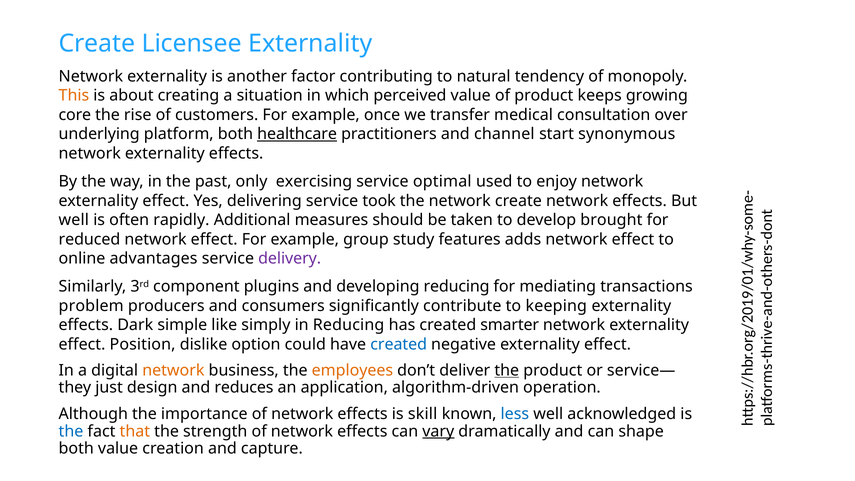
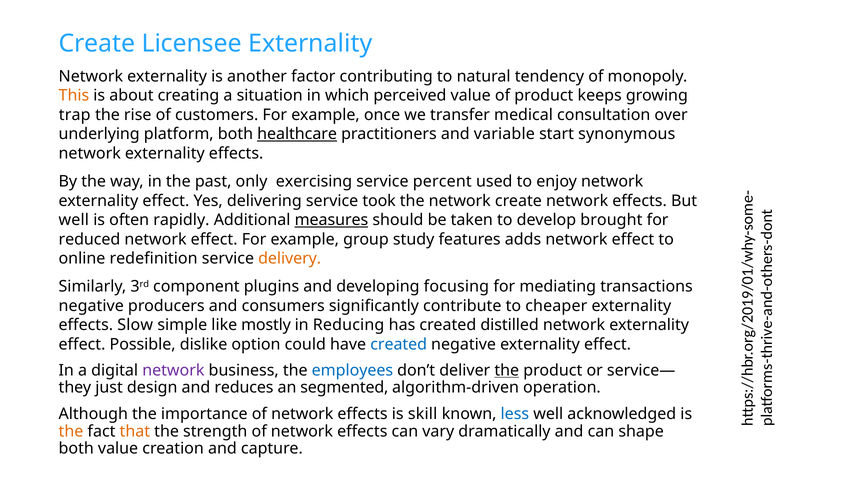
core: core -> trap (75, 115)
channel: channel -> variable (504, 134)
optimal: optimal -> percent (442, 182)
measures underline: none -> present (331, 220)
advantages: advantages -> redefinition (154, 258)
delivery colour: purple -> orange (290, 258)
developing reducing: reducing -> focusing (456, 287)
problem: problem -> negative (91, 306)
keeping: keeping -> cheaper (556, 306)
Dark: Dark -> Slow (135, 325)
simply: simply -> mostly (266, 325)
smarter: smarter -> distilled (510, 325)
Position: Position -> Possible (143, 344)
network colour: orange -> purple (173, 370)
employees colour: orange -> blue (352, 370)
application: application -> segmented (344, 388)
the colour: blue -> orange (71, 431)
vary underline: present -> none (438, 431)
